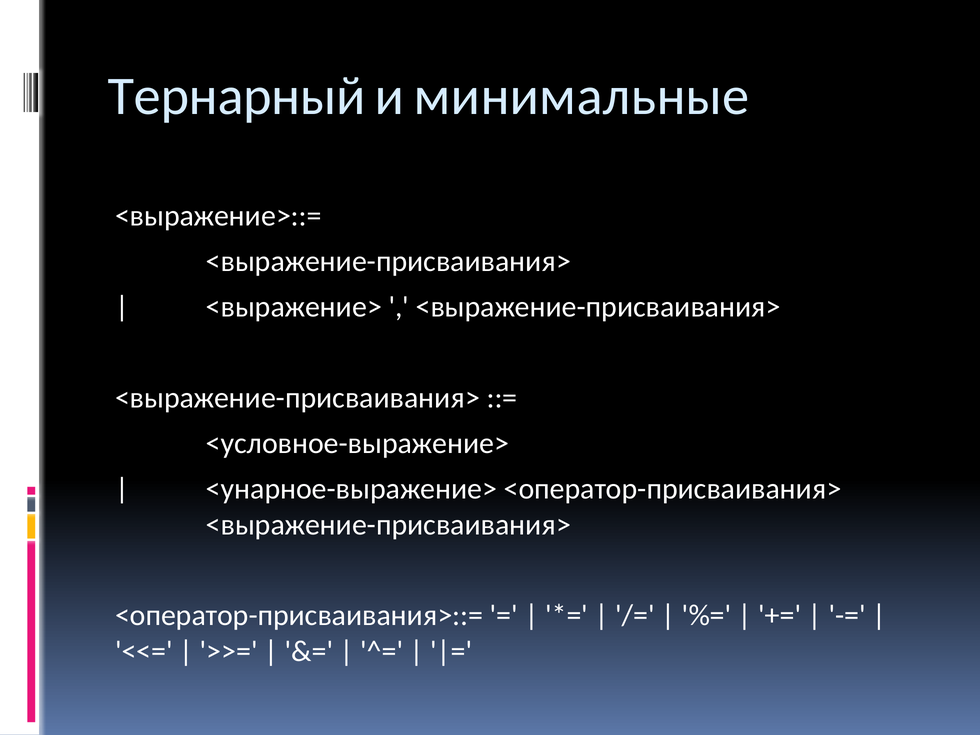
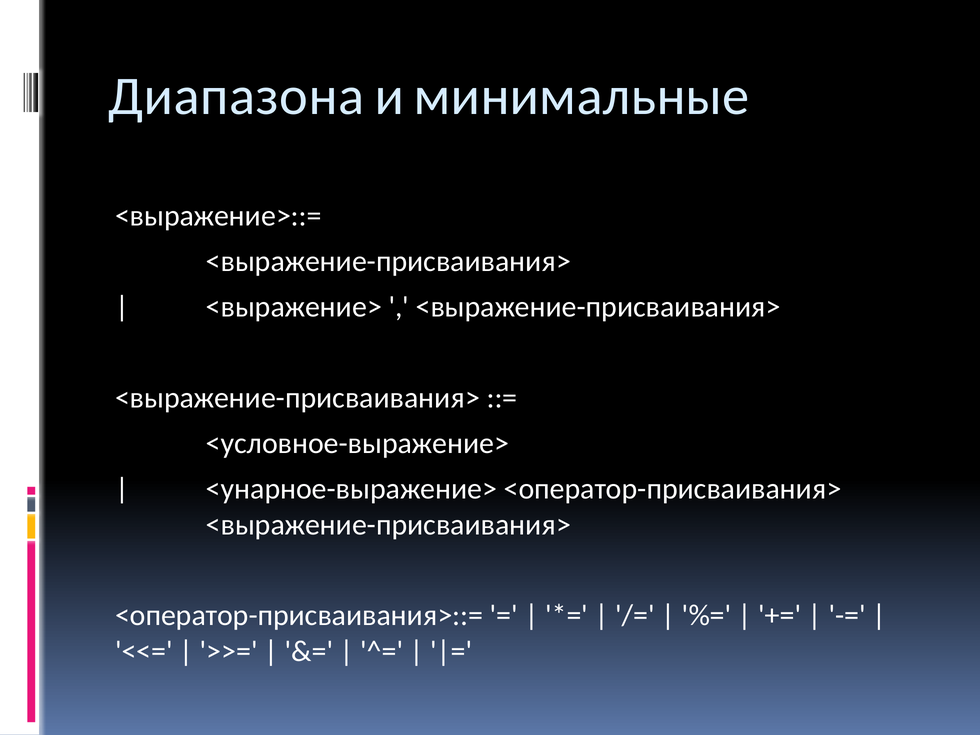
Тернарный: Тернарный -> Диапазона (236, 96)
